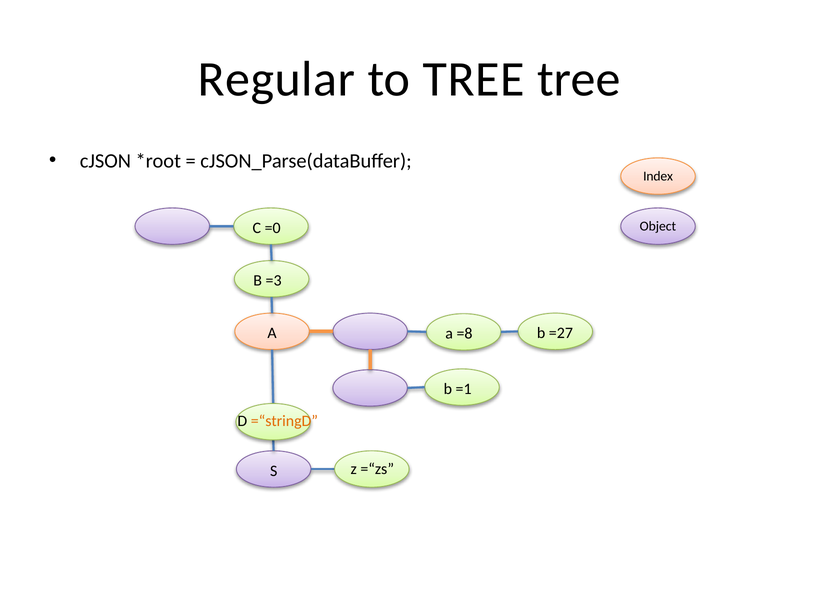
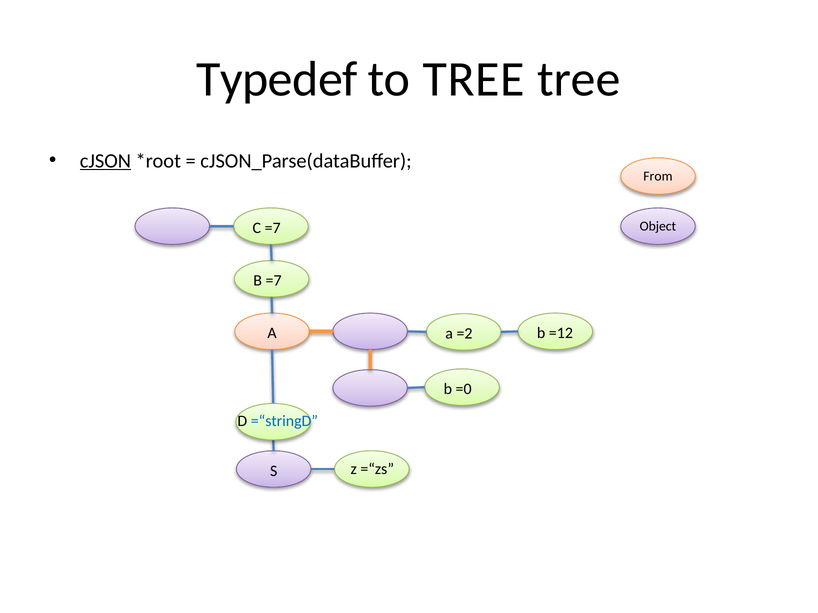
Regular: Regular -> Typedef (277, 79)
cJSON underline: none -> present (105, 161)
Index: Index -> From (658, 176)
C =0: =0 -> =7 (273, 228)
B =3: =3 -> =7 (274, 281)
=8: =8 -> =2 (465, 334)
=27: =27 -> =12 (561, 333)
=1: =1 -> =0 (464, 389)
=“stringD colour: orange -> blue (284, 421)
